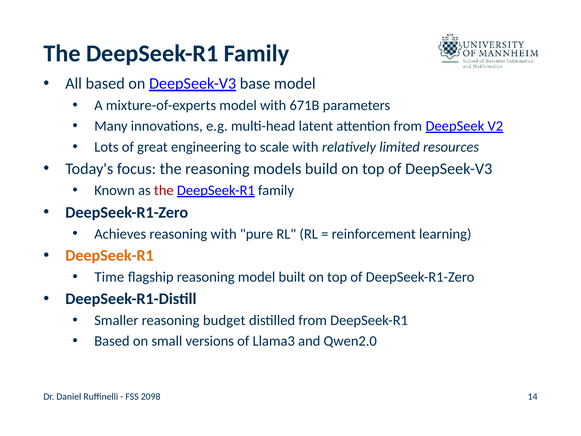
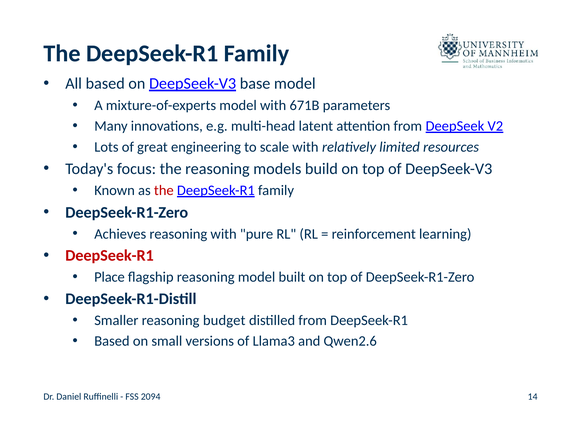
DeepSeek-R1 colour: orange -> red (109, 256)
Time: Time -> Place (110, 277)
Qwen2.0: Qwen2.0 -> Qwen2.6 (350, 341)
2098: 2098 -> 2094 (151, 396)
